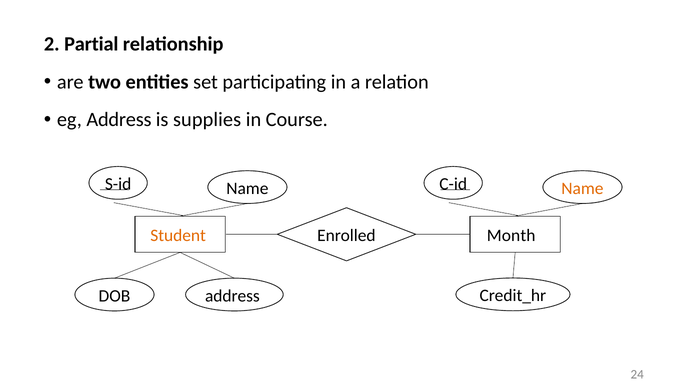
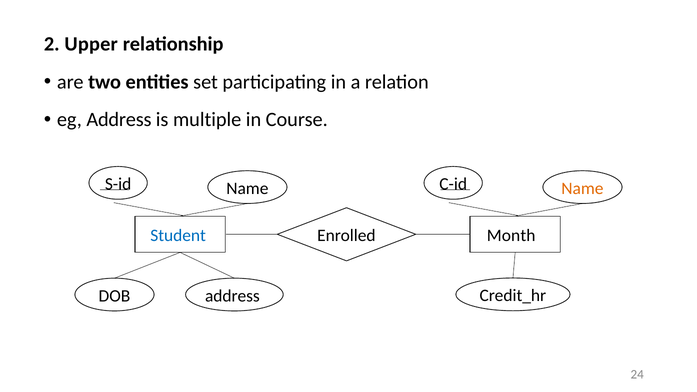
Partial: Partial -> Upper (91, 44)
supplies: supplies -> multiple (207, 120)
Student colour: orange -> blue (178, 236)
